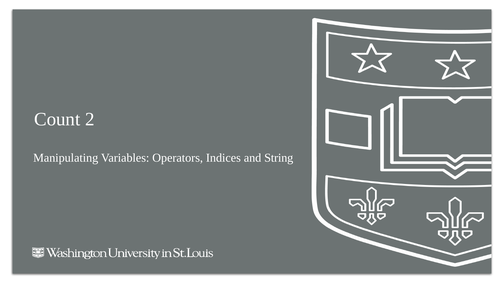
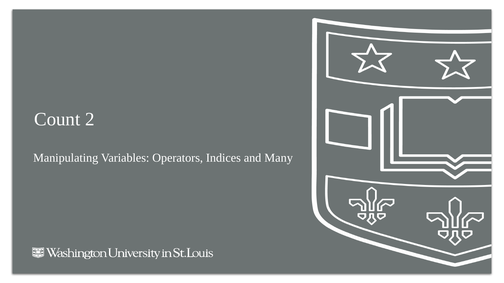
String: String -> Many (279, 158)
